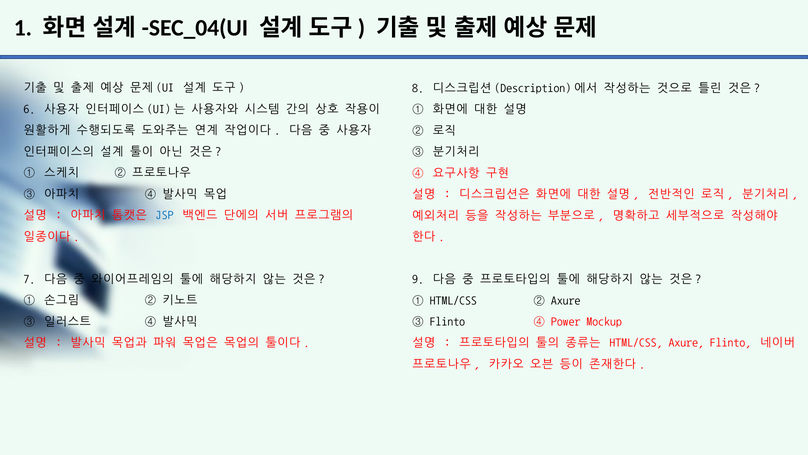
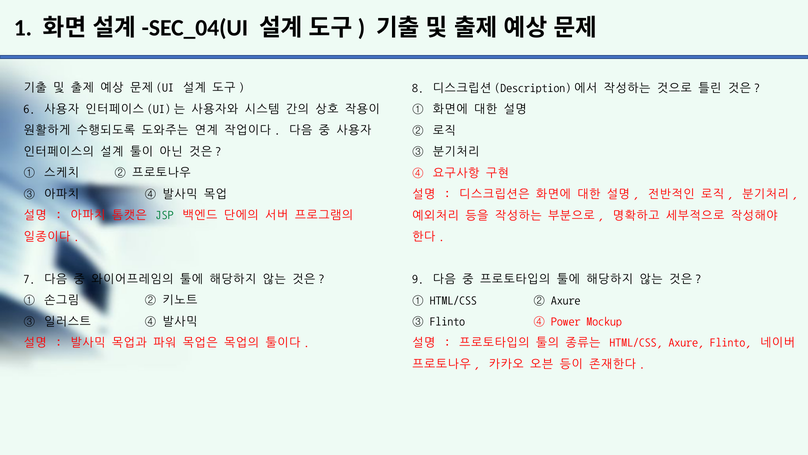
JSP colour: blue -> green (165, 215)
